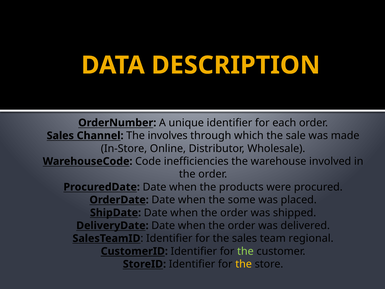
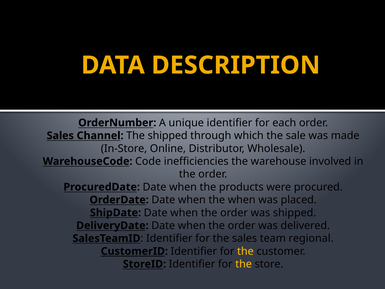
The involves: involves -> shipped (168, 136)
the some: some -> when (242, 200)
the colour: light green -> yellow (245, 251)
